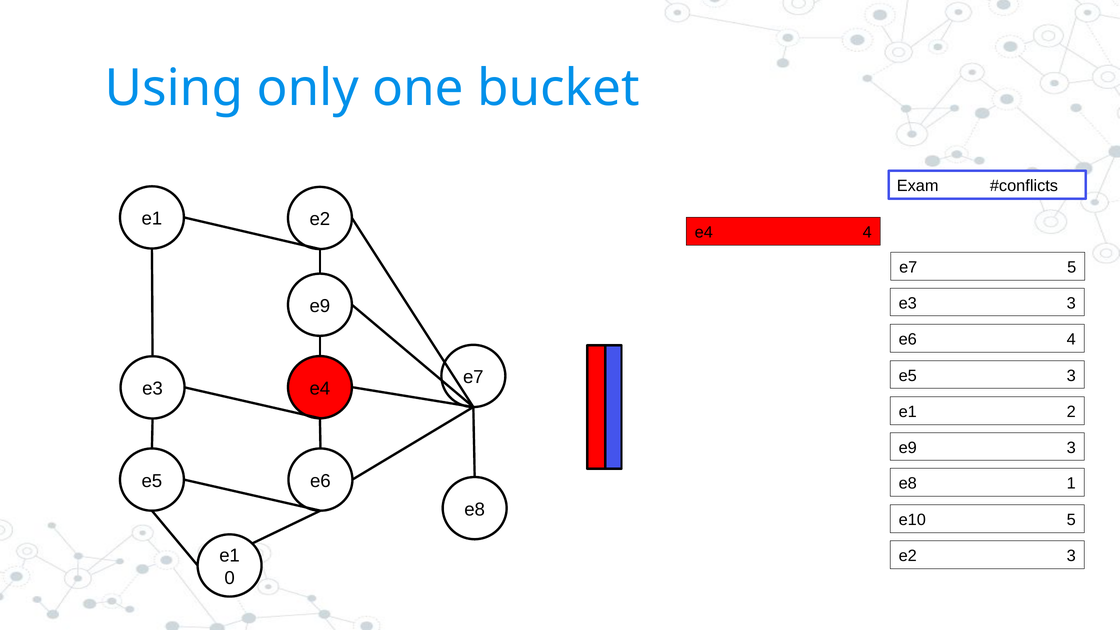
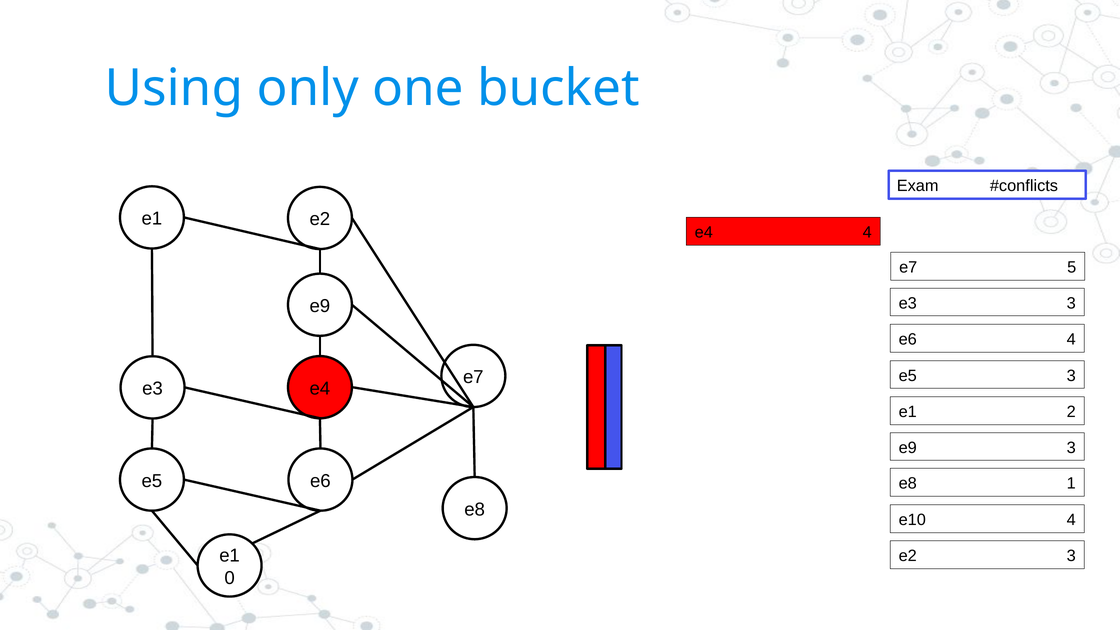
e10 5: 5 -> 4 (1071, 520)
